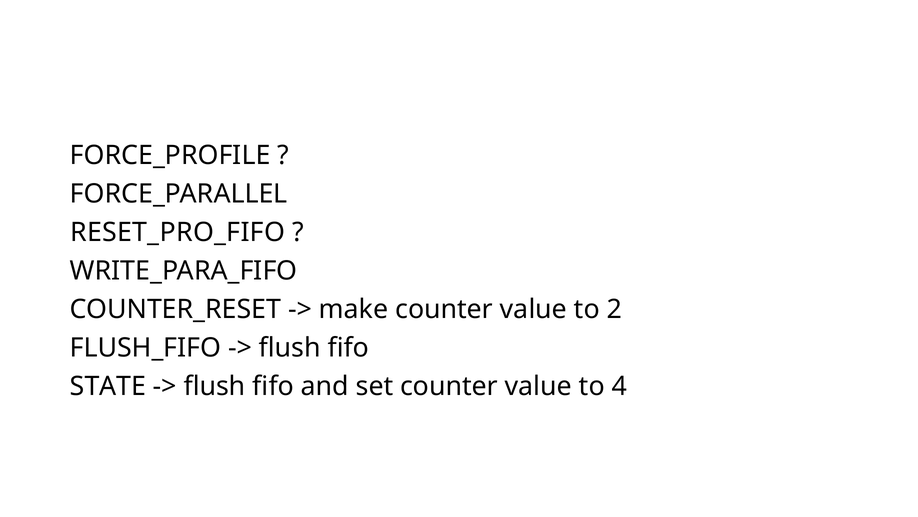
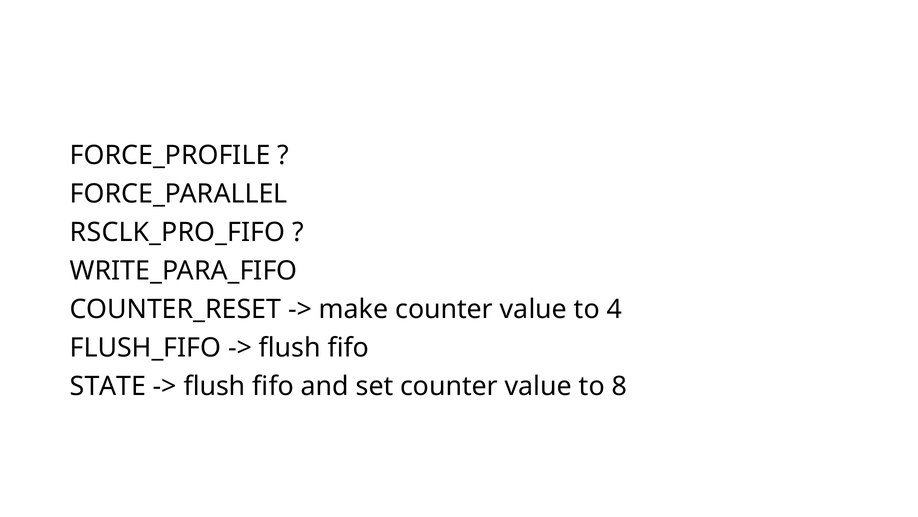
RESET_PRO_FIFO: RESET_PRO_FIFO -> RSCLK_PRO_FIFO (178, 232)
2: 2 -> 4 (614, 309)
4: 4 -> 8 (619, 386)
